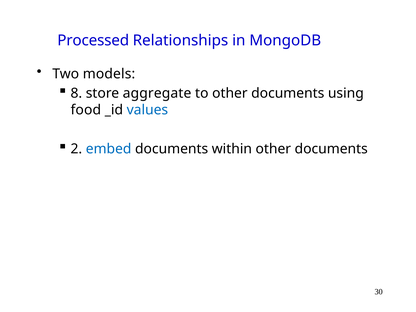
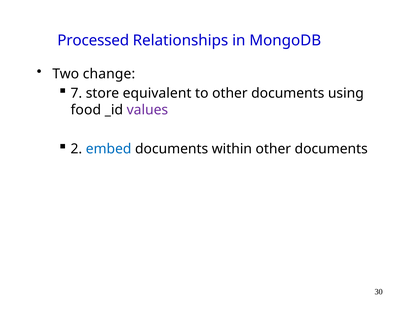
models: models -> change (109, 74)
8: 8 -> 7 (76, 93)
aggregate: aggregate -> equivalent (157, 93)
values colour: blue -> purple (147, 110)
